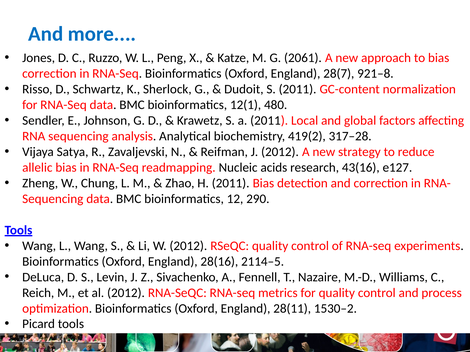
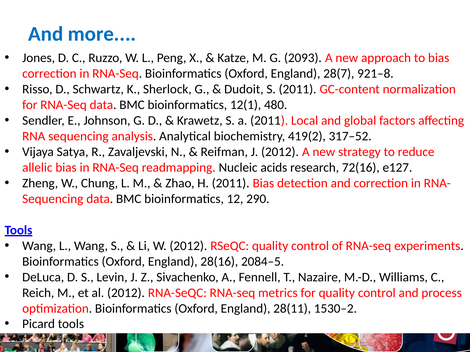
2061: 2061 -> 2093 (303, 58)
317–28: 317–28 -> 317–52 (350, 136)
43(16: 43(16 -> 72(16 (361, 168)
2114–5: 2114–5 -> 2084–5 (263, 262)
